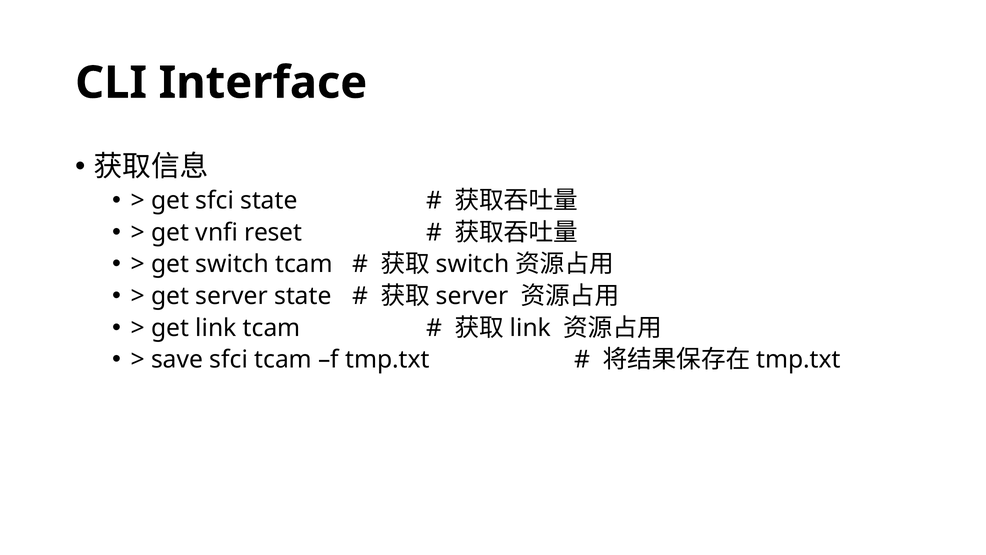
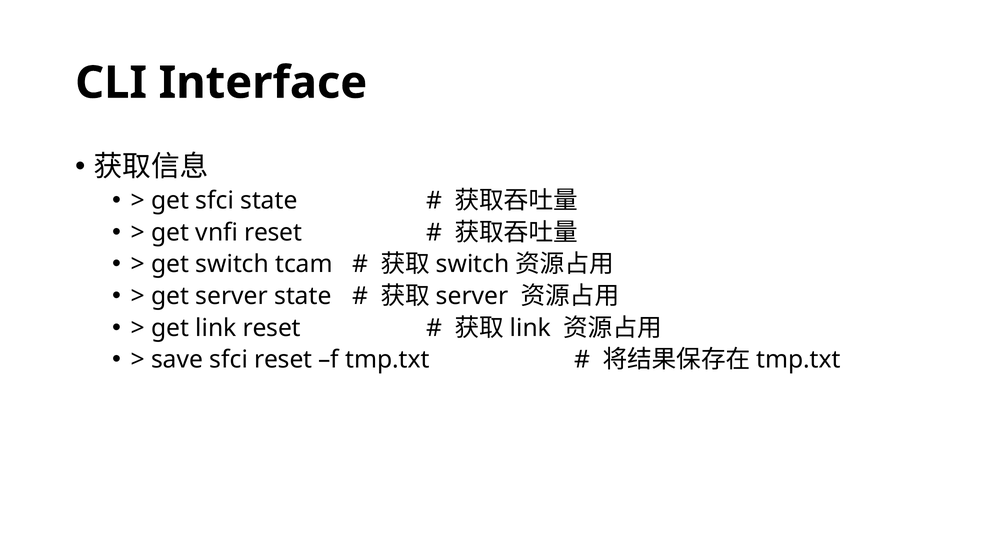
link tcam: tcam -> reset (272, 328)
sfci tcam: tcam -> reset (283, 359)
